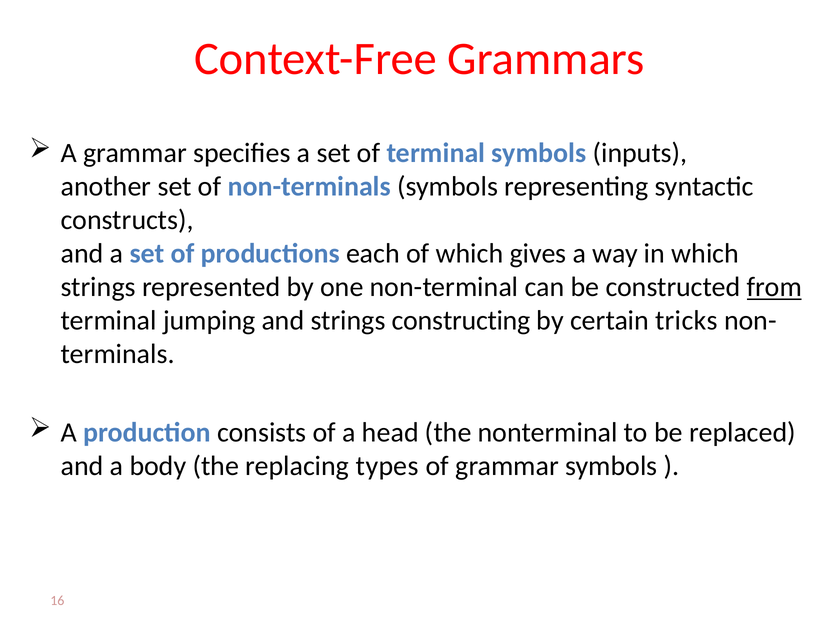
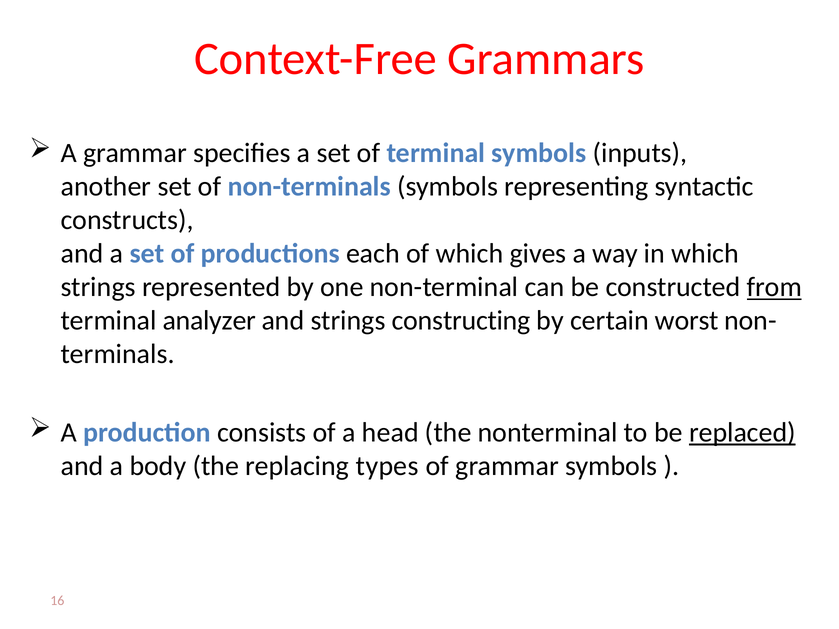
jumping: jumping -> analyzer (209, 321)
tricks: tricks -> worst (687, 321)
replaced underline: none -> present (742, 433)
